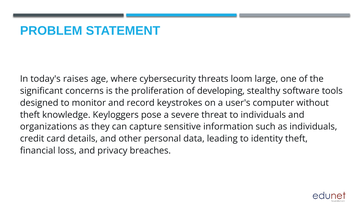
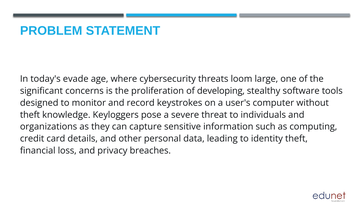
raises: raises -> evade (76, 79)
as individuals: individuals -> computing (313, 127)
